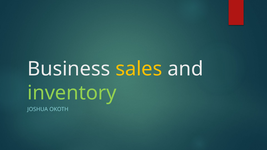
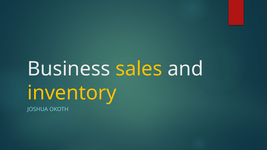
inventory colour: light green -> yellow (72, 93)
